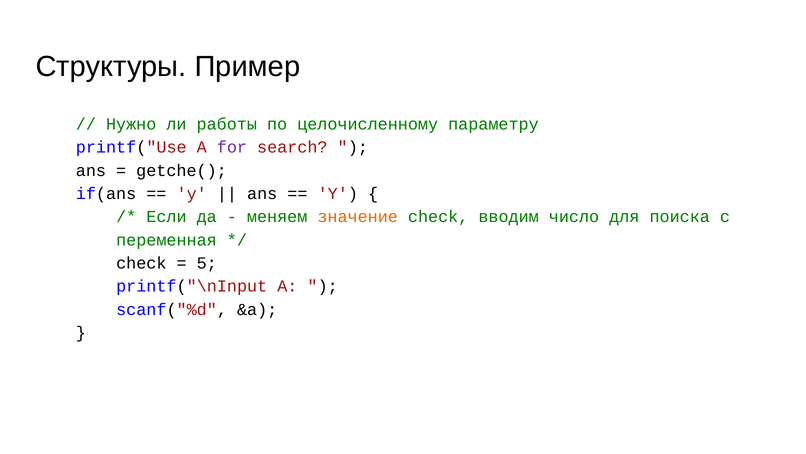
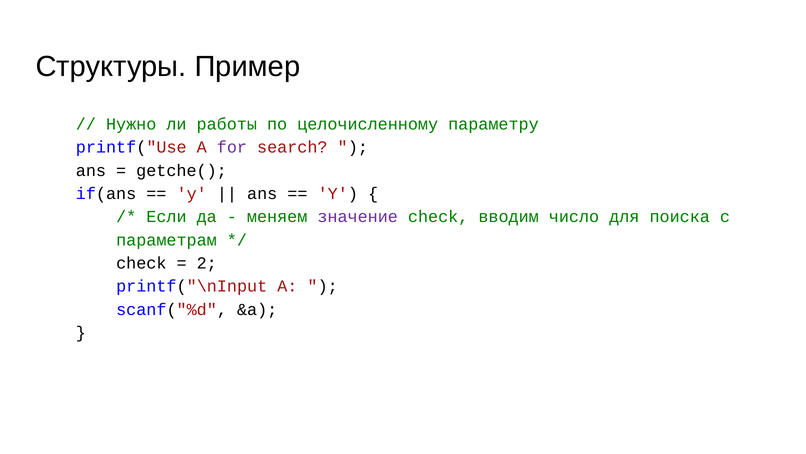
значение colour: orange -> purple (358, 217)
переменная: переменная -> параметрам (166, 240)
5: 5 -> 2 (207, 263)
